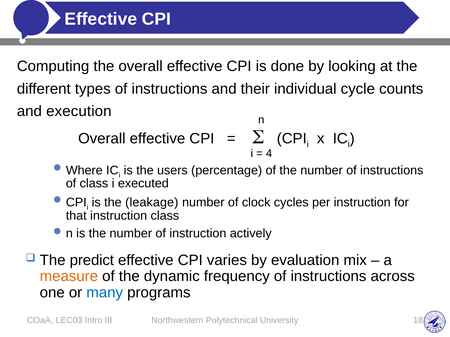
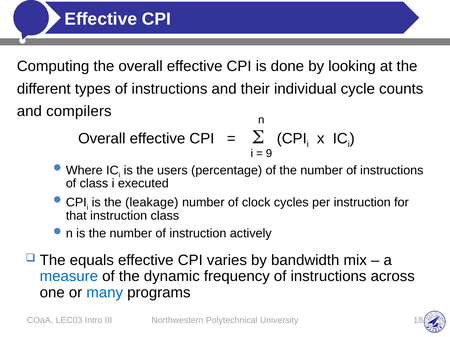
execution: execution -> compilers (79, 111)
4: 4 -> 9 (269, 154)
predict: predict -> equals (92, 261)
evaluation: evaluation -> bandwidth (305, 261)
measure colour: orange -> blue (69, 277)
